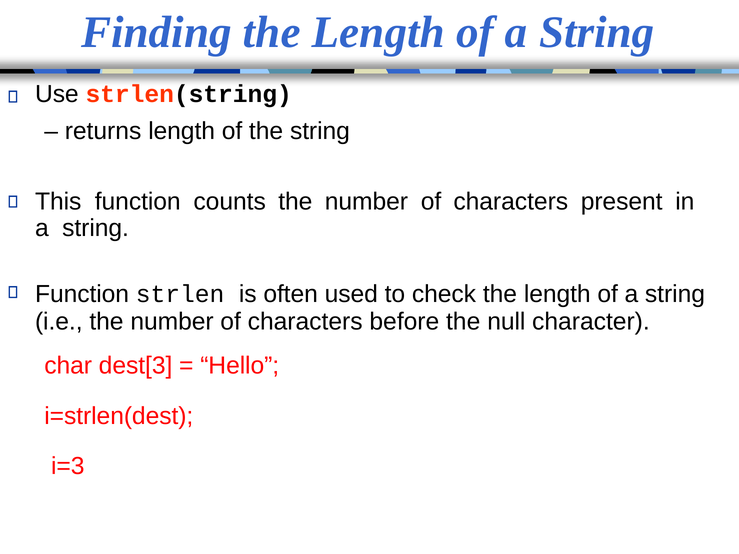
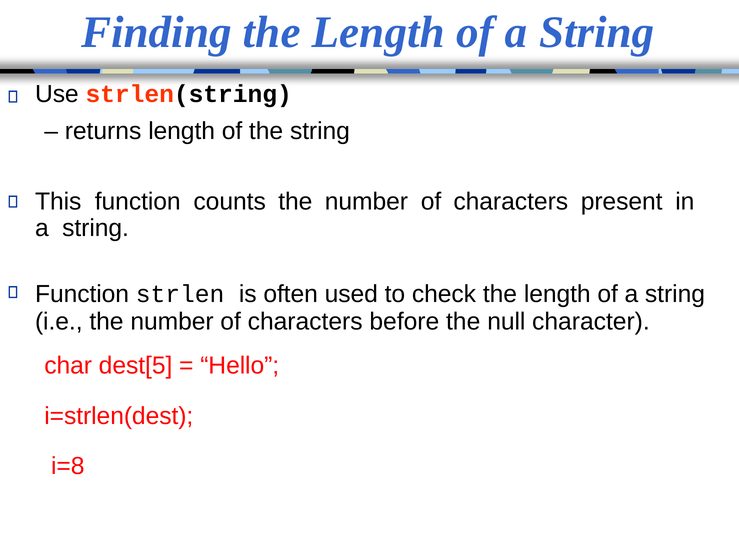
dest[3: dest[3 -> dest[5 (136, 366)
i=3: i=3 -> i=8 (68, 466)
